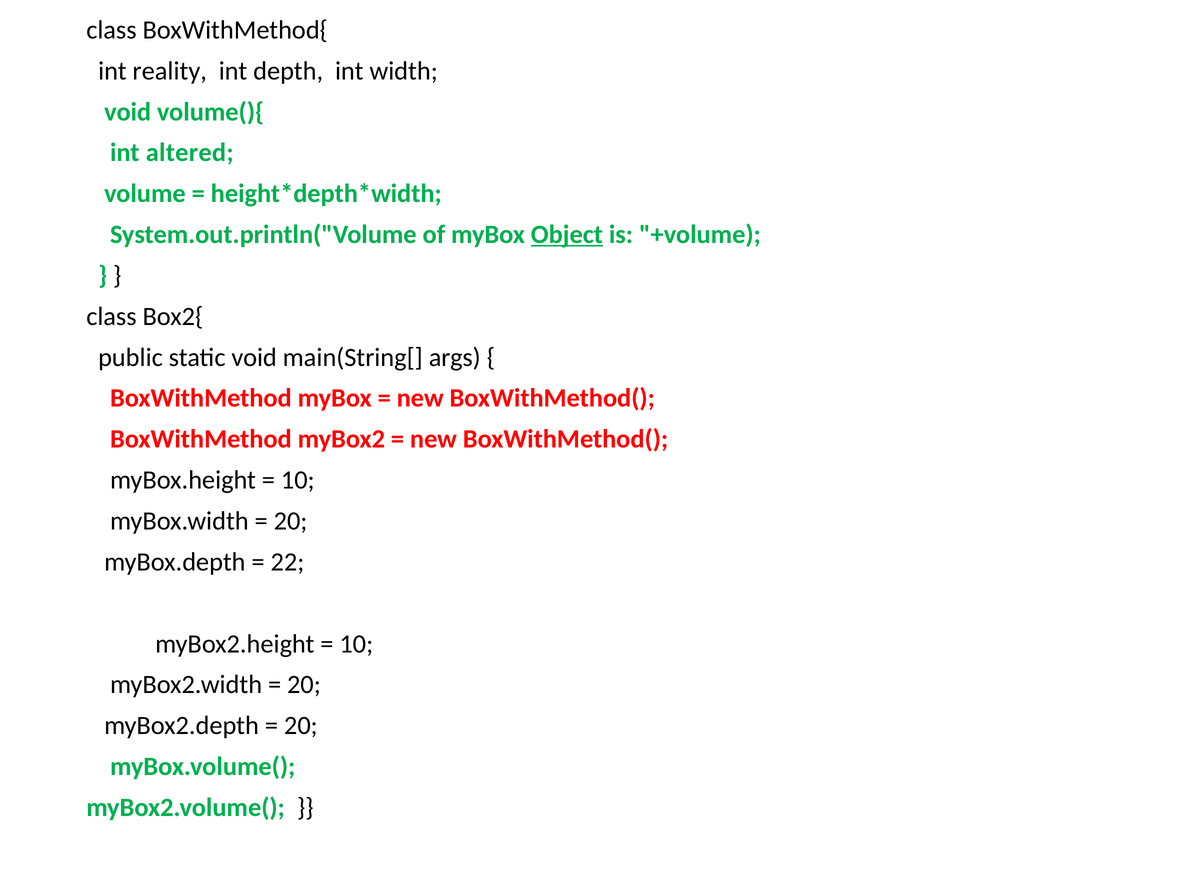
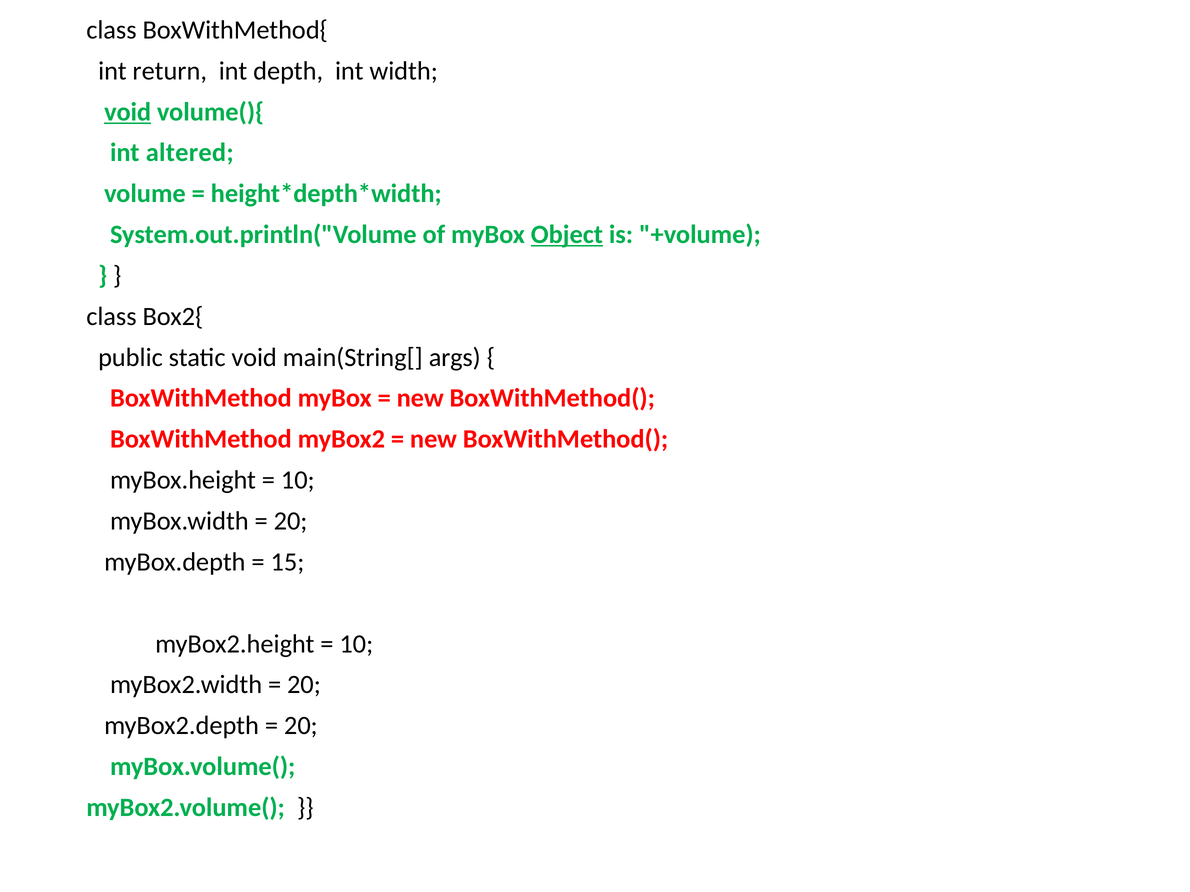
reality: reality -> return (170, 71)
void underline: none -> present (128, 112)
22: 22 -> 15 (287, 562)
